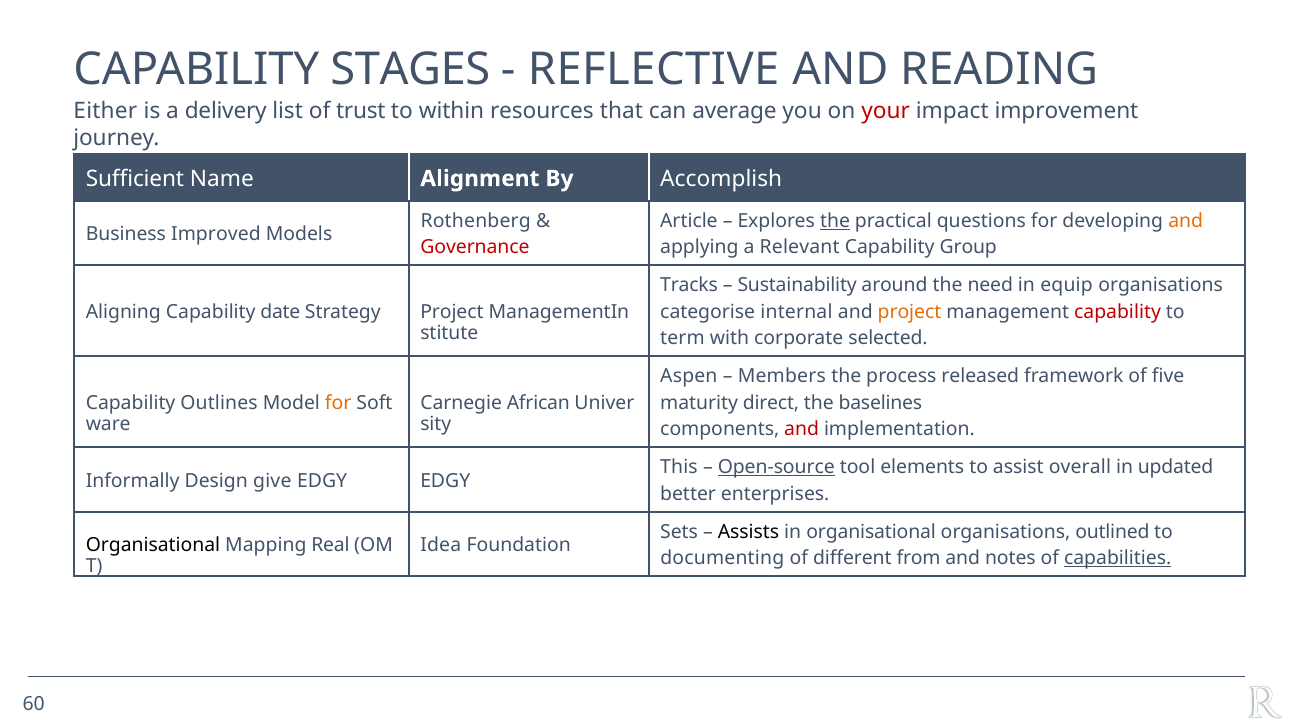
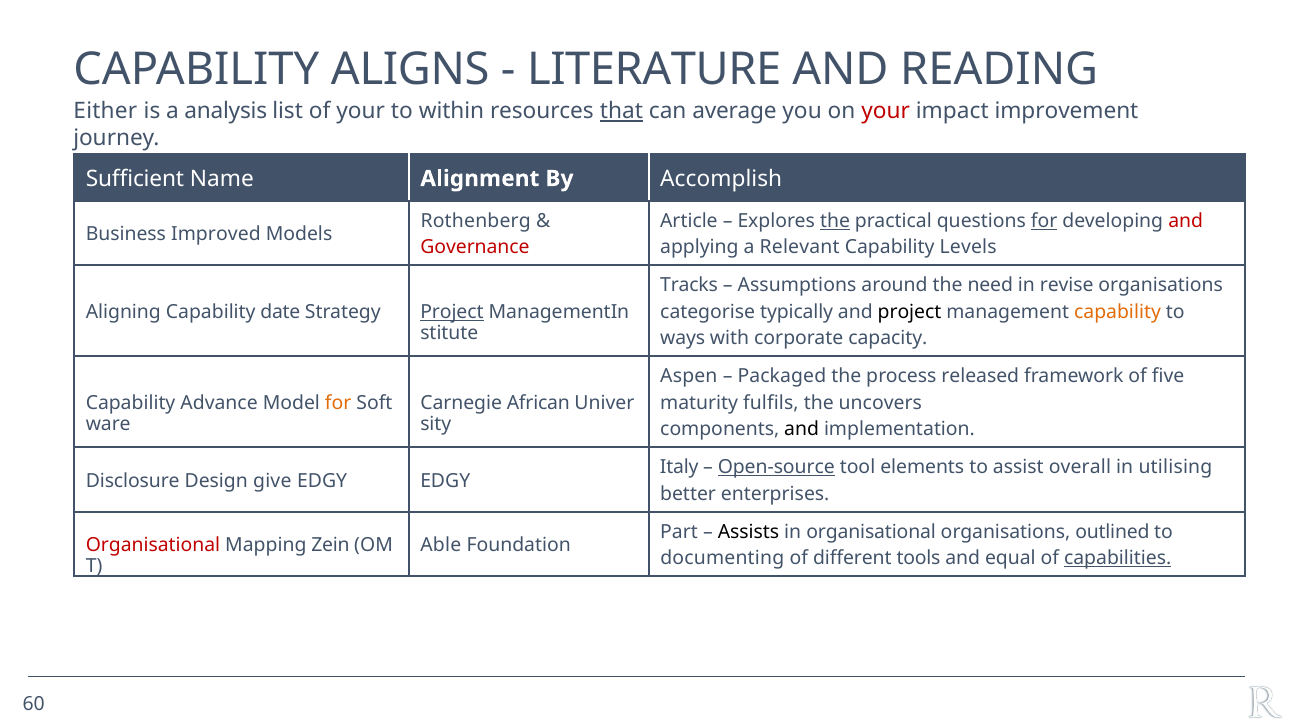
STAGES: STAGES -> ALIGNS (410, 69)
REFLECTIVE: REFLECTIVE -> LITERATURE (654, 69)
delivery: delivery -> analysis (226, 111)
of trust: trust -> your (361, 111)
that underline: none -> present (621, 111)
for underline: none -> present (1044, 221)
and colour: orange -> red (1186, 221)
Group: Group -> Levels (968, 247)
Sustainability: Sustainability -> Assumptions (797, 286)
equip: equip -> revise (1067, 286)
Project underline: none -> present (452, 312)
internal: internal -> typically (797, 312)
project colour: orange -> black (910, 312)
capability colour: red -> orange (1117, 312)
term: term -> ways (683, 338)
selected: selected -> capacity (888, 338)
Members: Members -> Packaged (782, 376)
Outlines: Outlines -> Advance (219, 403)
direct: direct -> fulfils (771, 403)
baselines: baselines -> uncovers (880, 403)
and colour: red -> black (802, 429)
This: This -> Italy (679, 467)
updated: updated -> utilising (1175, 467)
Informally: Informally -> Disclosure (133, 481)
Sets: Sets -> Part (679, 532)
Organisational colour: black -> red (153, 545)
Real: Real -> Zein (330, 545)
Idea: Idea -> Able (441, 545)
from: from -> tools (919, 558)
notes: notes -> equal (1010, 558)
